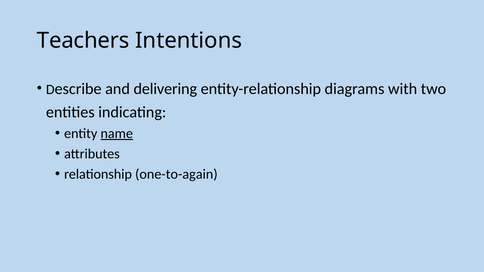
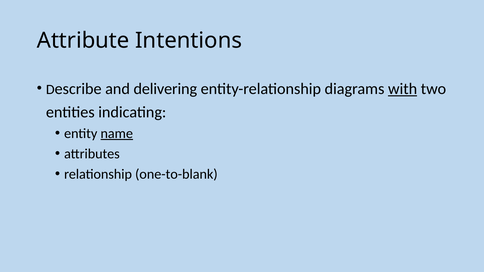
Teachers: Teachers -> Attribute (83, 41)
with underline: none -> present (403, 89)
one-to-again: one-to-again -> one-to-blank (176, 174)
